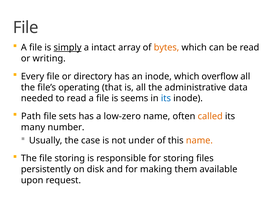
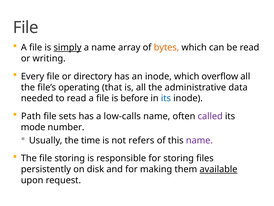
a intact: intact -> name (104, 47)
seems: seems -> before (134, 98)
low-zero: low-zero -> low-calls (122, 116)
called colour: orange -> purple (210, 116)
many: many -> mode (33, 127)
case: case -> time (91, 140)
under: under -> refers (141, 140)
name colour: orange -> purple (199, 140)
available underline: none -> present (218, 169)
